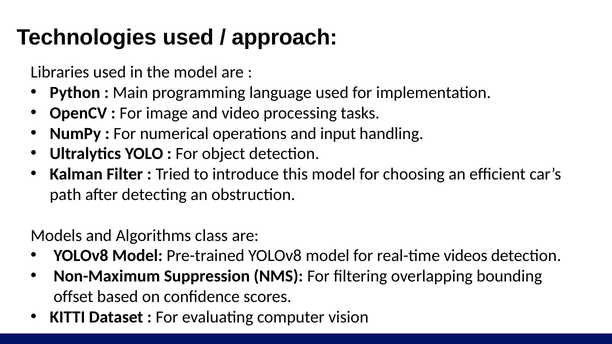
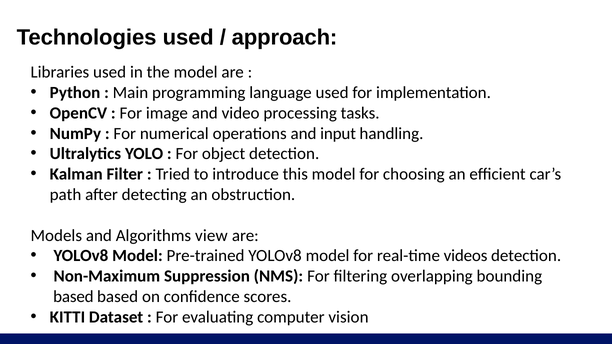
class: class -> view (211, 236)
offset: offset -> based (73, 297)
